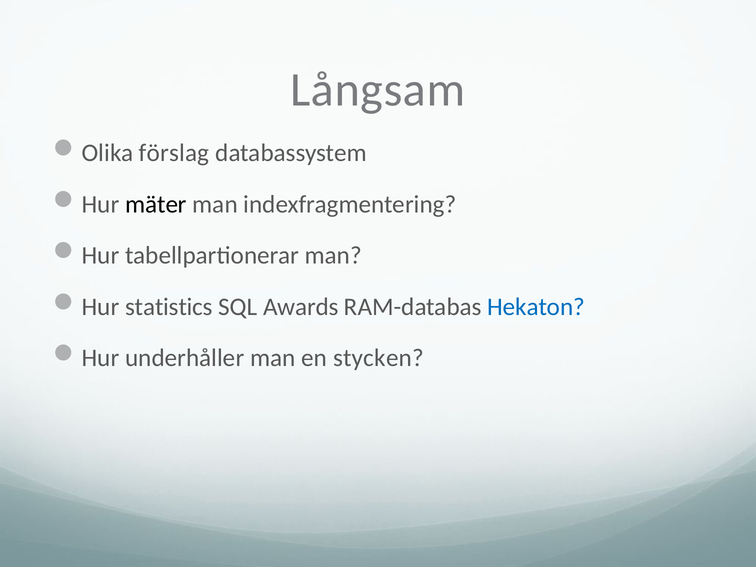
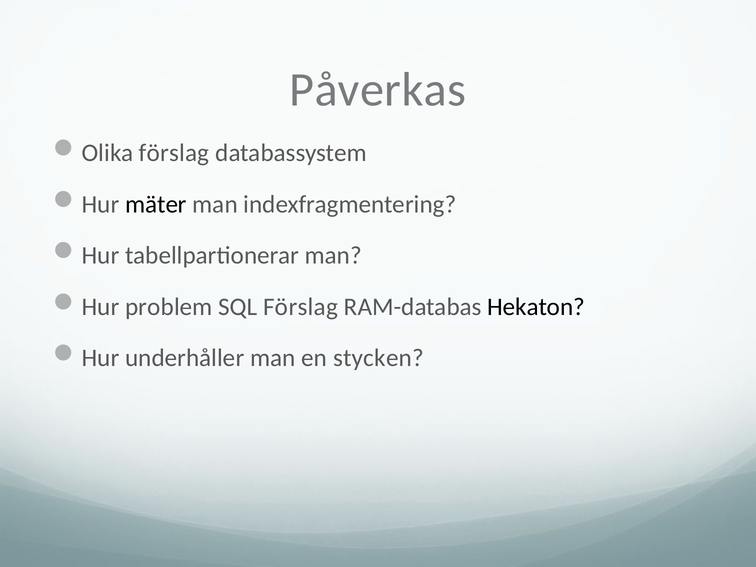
Långsam: Långsam -> Påverkas (378, 90)
statistics: statistics -> problem (169, 307)
SQL Awards: Awards -> Förslag (301, 307)
Hekaton colour: blue -> black (536, 307)
